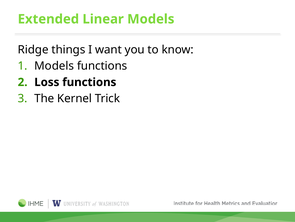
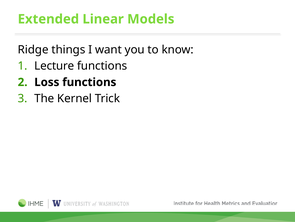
Models: Models -> Lecture (54, 66)
